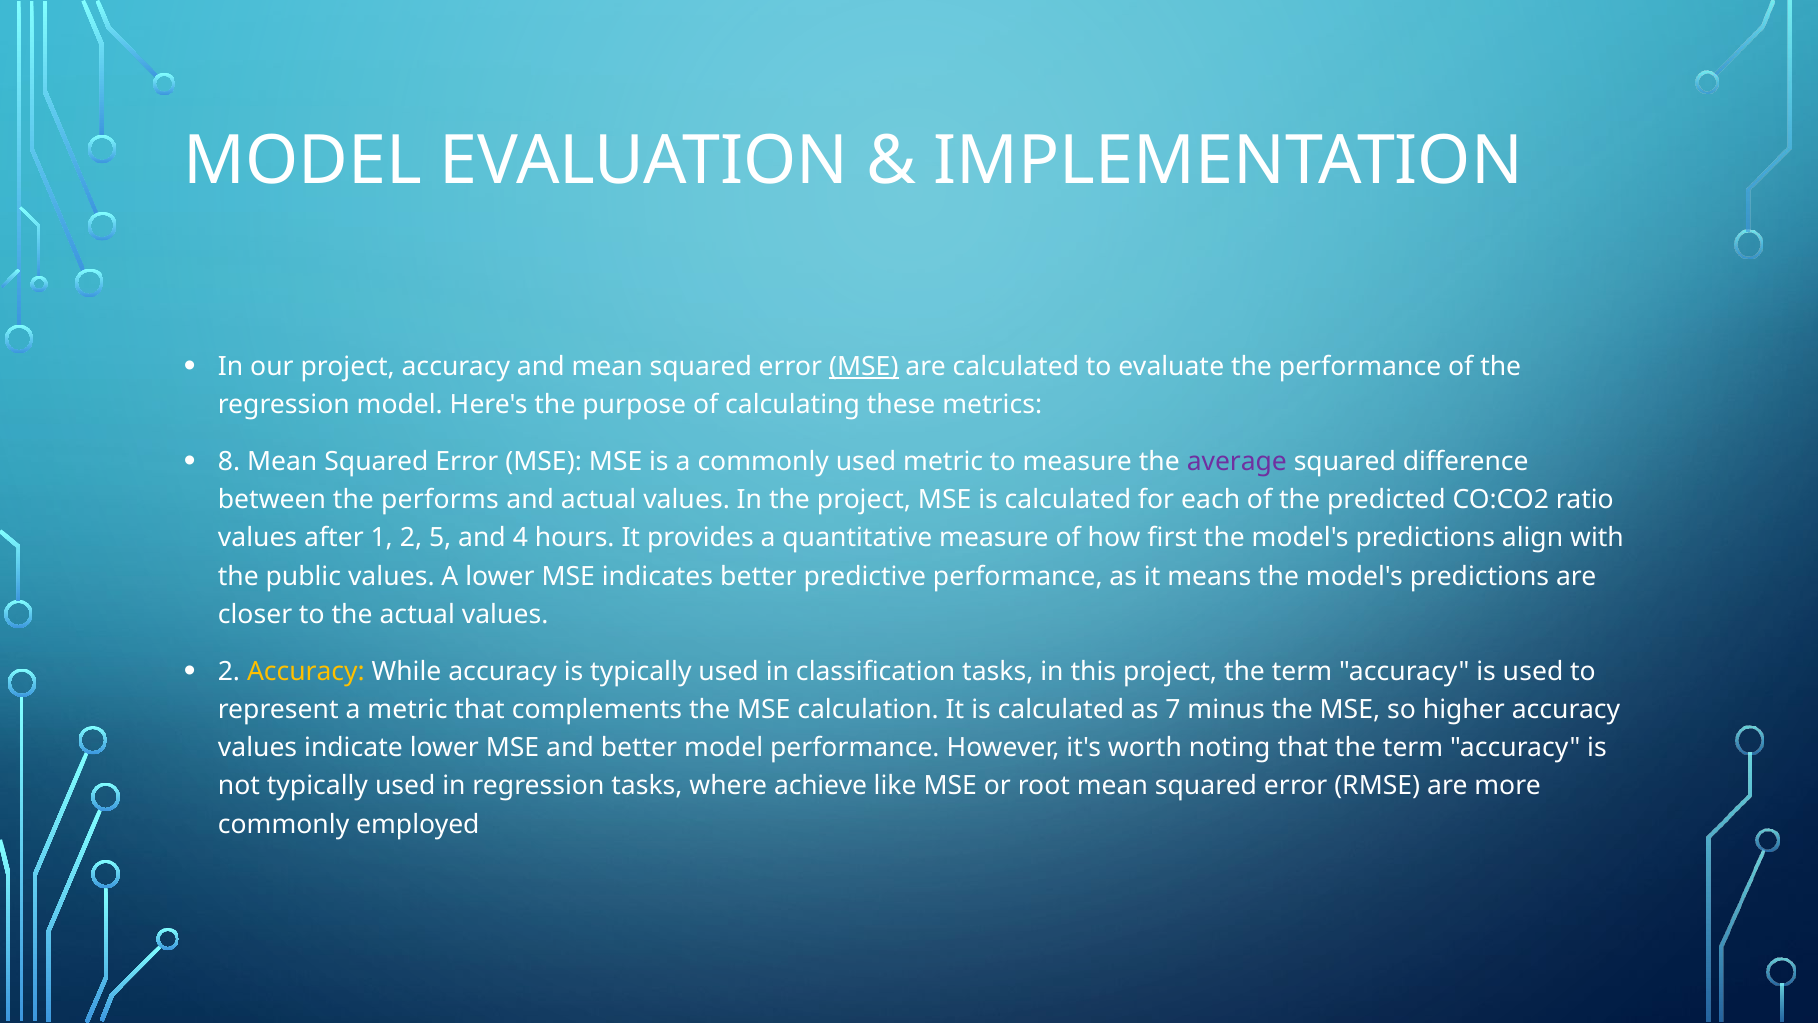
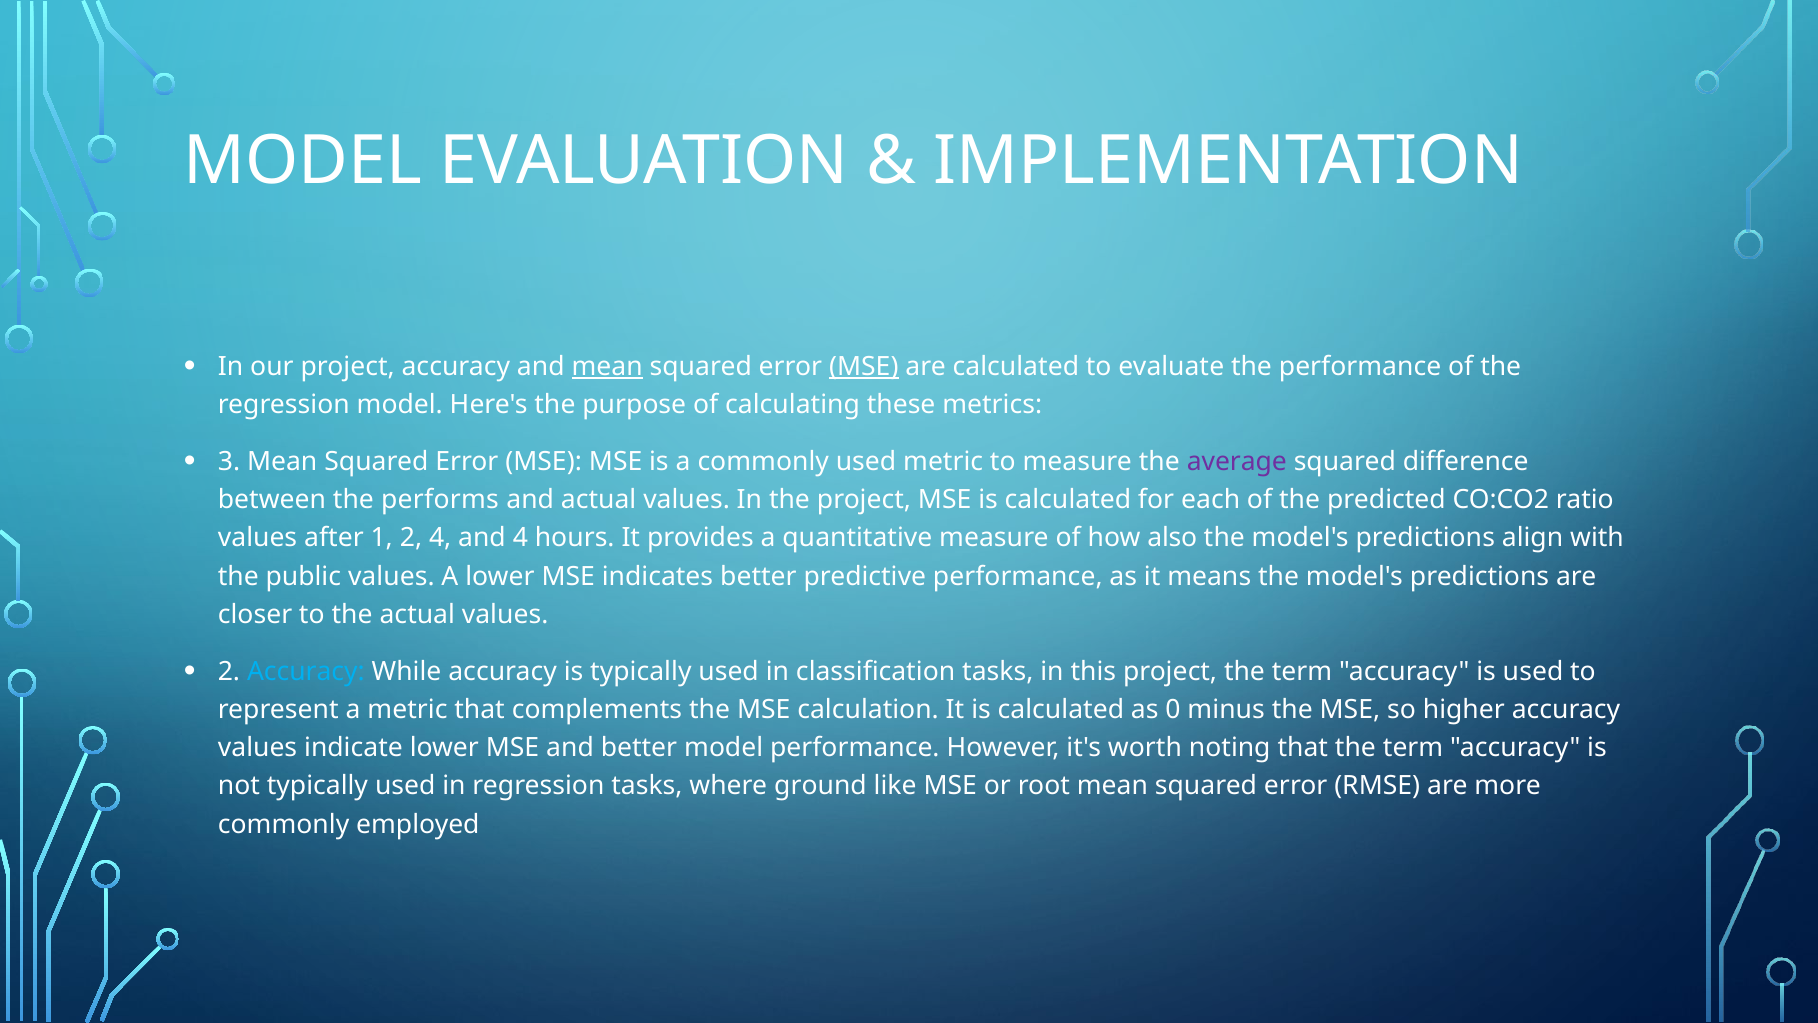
mean underline: none -> present (607, 366)
8: 8 -> 3 (229, 462)
2 5: 5 -> 4 (440, 538)
first: first -> also (1172, 538)
Accuracy colour: yellow -> light blue (306, 671)
7: 7 -> 0 (1173, 710)
achieve: achieve -> ground (820, 786)
